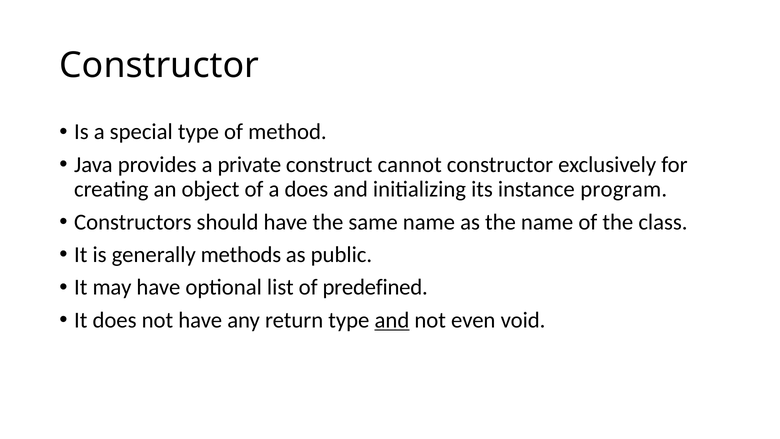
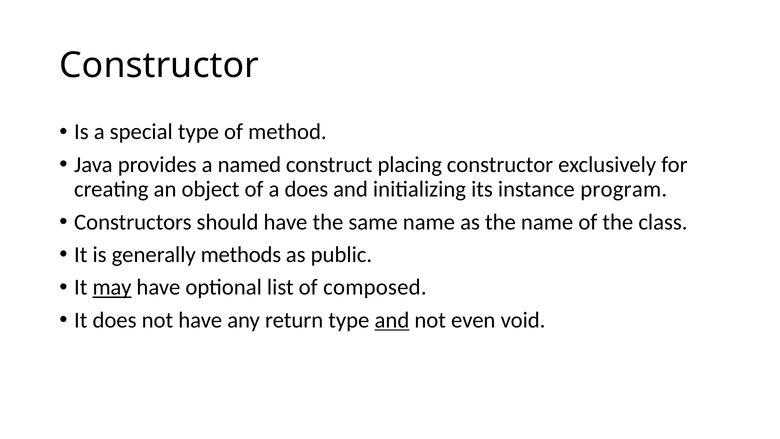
private: private -> named (249, 165)
cannot: cannot -> placing (410, 165)
may underline: none -> present (112, 287)
predefined: predefined -> composed (375, 287)
